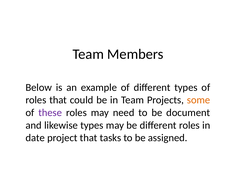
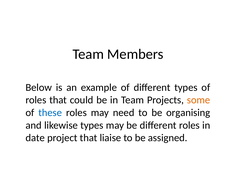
these colour: purple -> blue (50, 113)
document: document -> organising (188, 113)
tasks: tasks -> liaise (110, 138)
